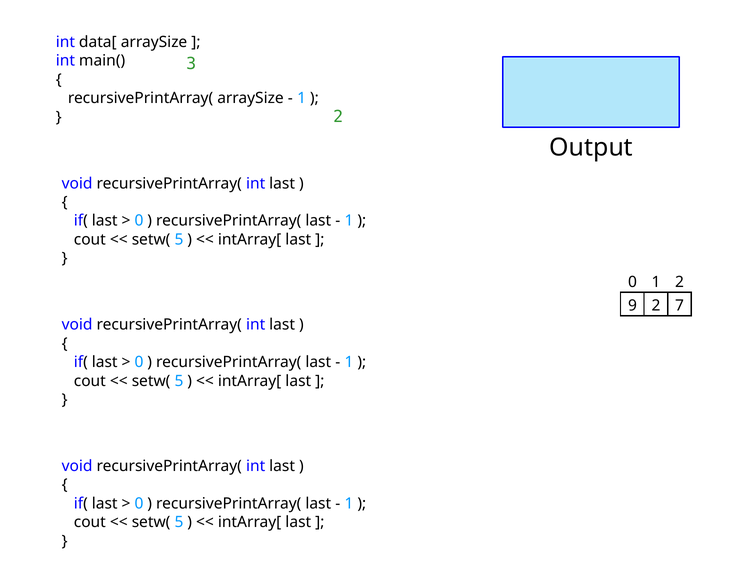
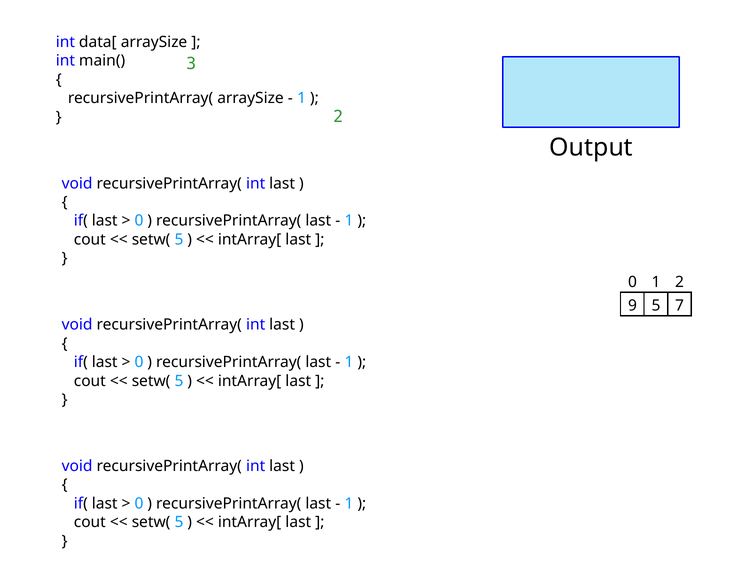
9 2: 2 -> 5 (656, 305)
